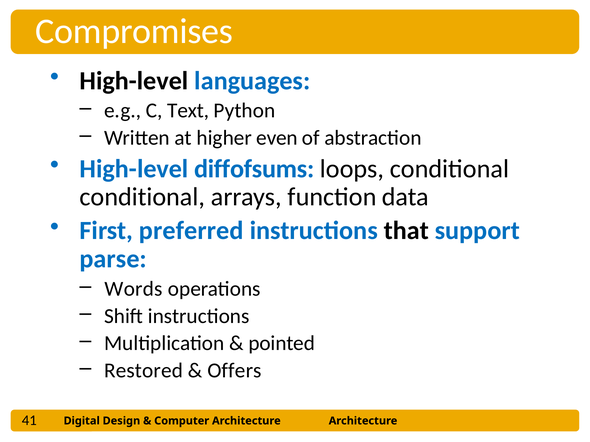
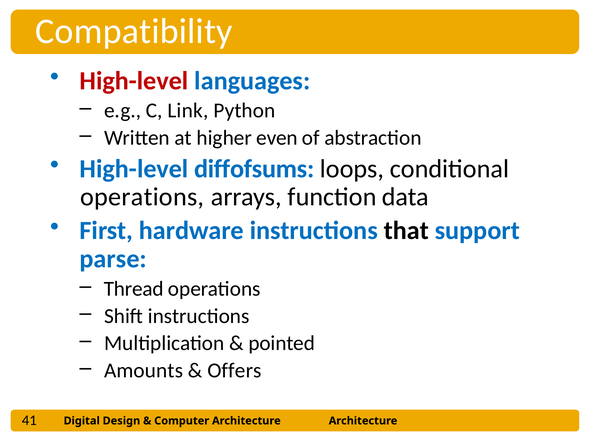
Compromises: Compromises -> Compatibility (134, 31)
High-level colour: black -> red (134, 81)
Text: Text -> Link (188, 111)
conditional: conditional -> operations (142, 197)
preferred: preferred -> hardware (191, 231)
Words: Words -> Thread (134, 289)
Restored: Restored -> Amounts (144, 371)
